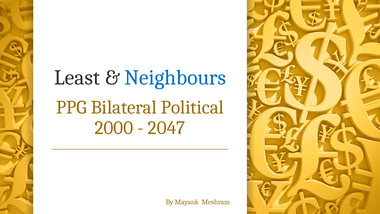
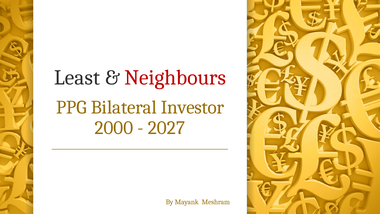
Neighbours colour: blue -> red (175, 77)
Political: Political -> Investor (192, 107)
2047: 2047 -> 2027 (166, 128)
